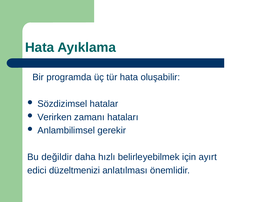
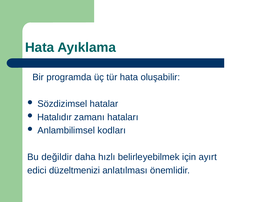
Verirken: Verirken -> Hatalıdır (55, 117)
gerekir: gerekir -> kodları (112, 130)
